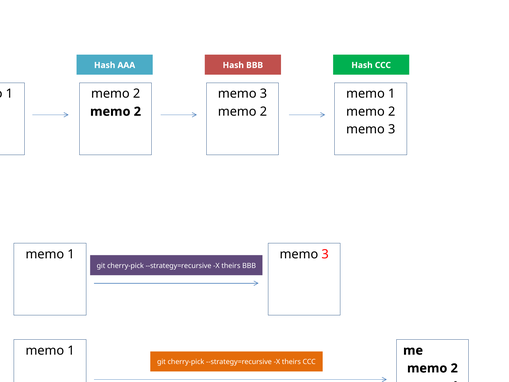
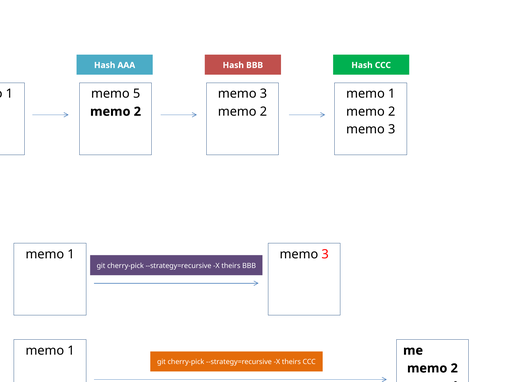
2: 2 -> 5 (137, 94)
